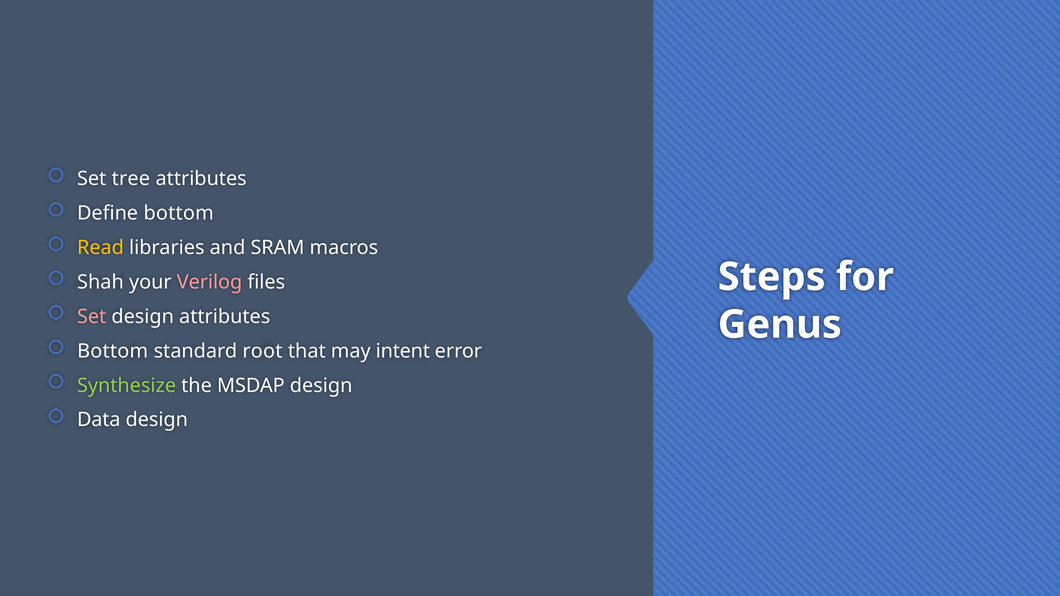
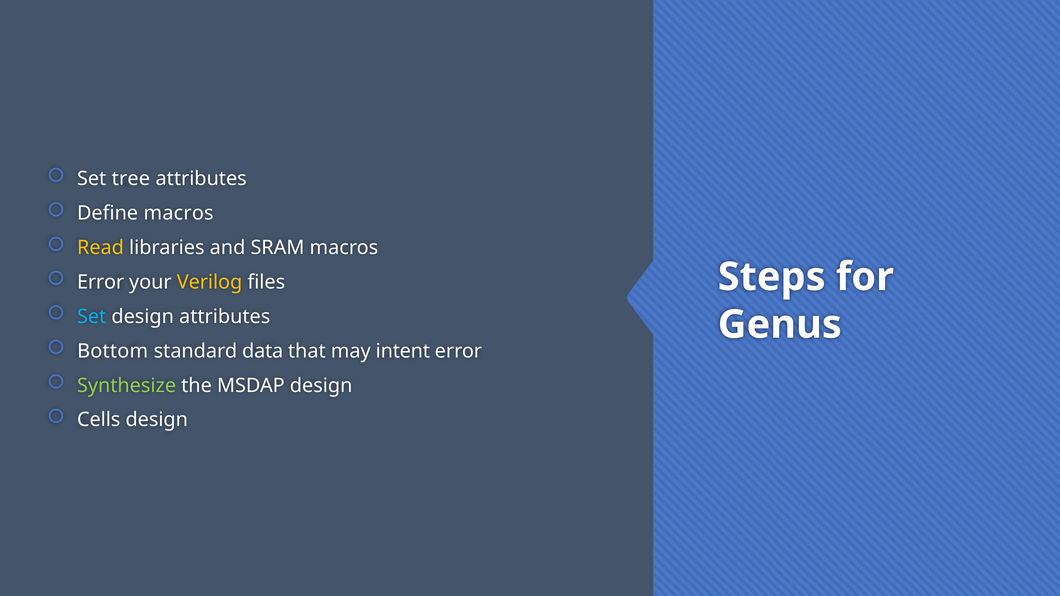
Define bottom: bottom -> macros (179, 213)
Shah: Shah -> Error (101, 282)
Verilog colour: pink -> yellow (210, 282)
Set colour: pink -> light blue (92, 317)
root: root -> data (263, 351)
Data: Data -> Cells (99, 420)
